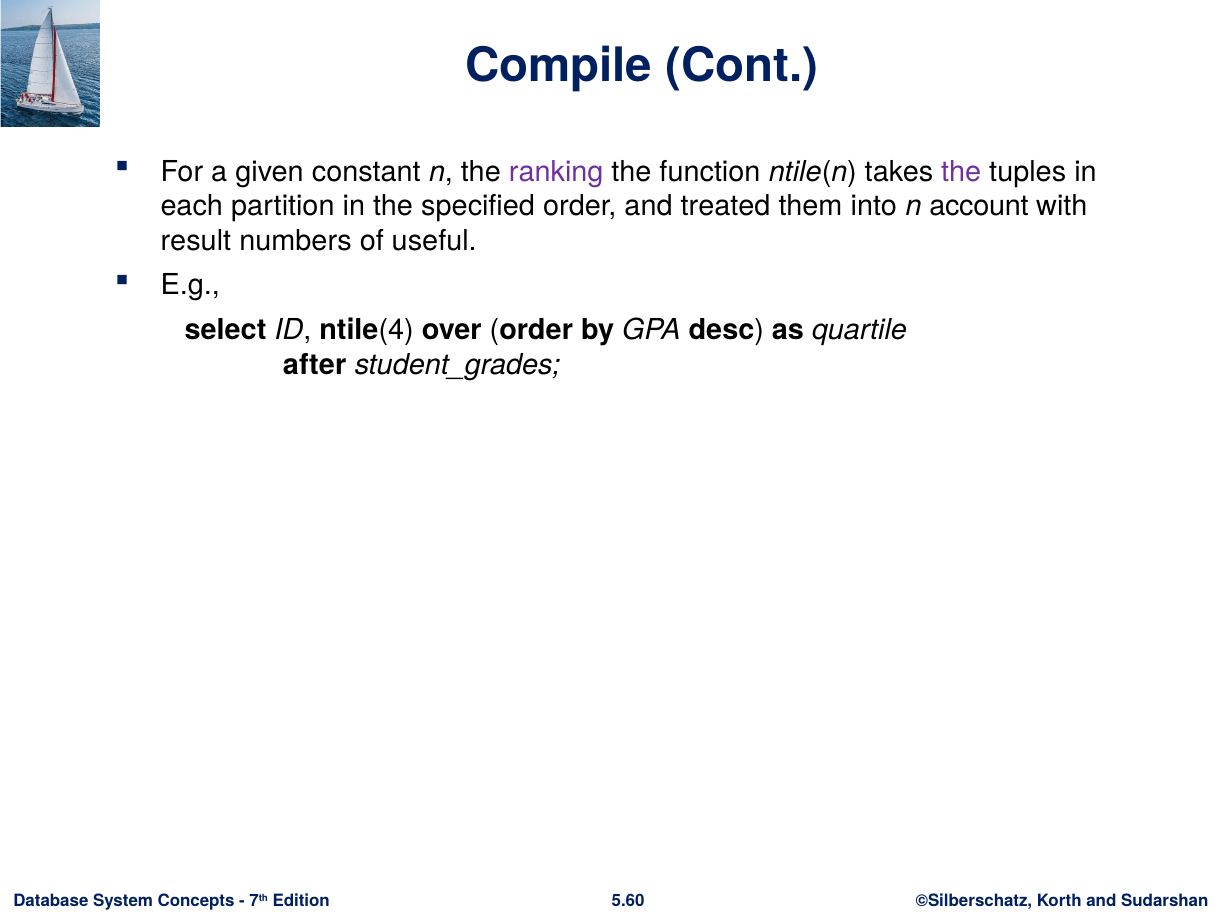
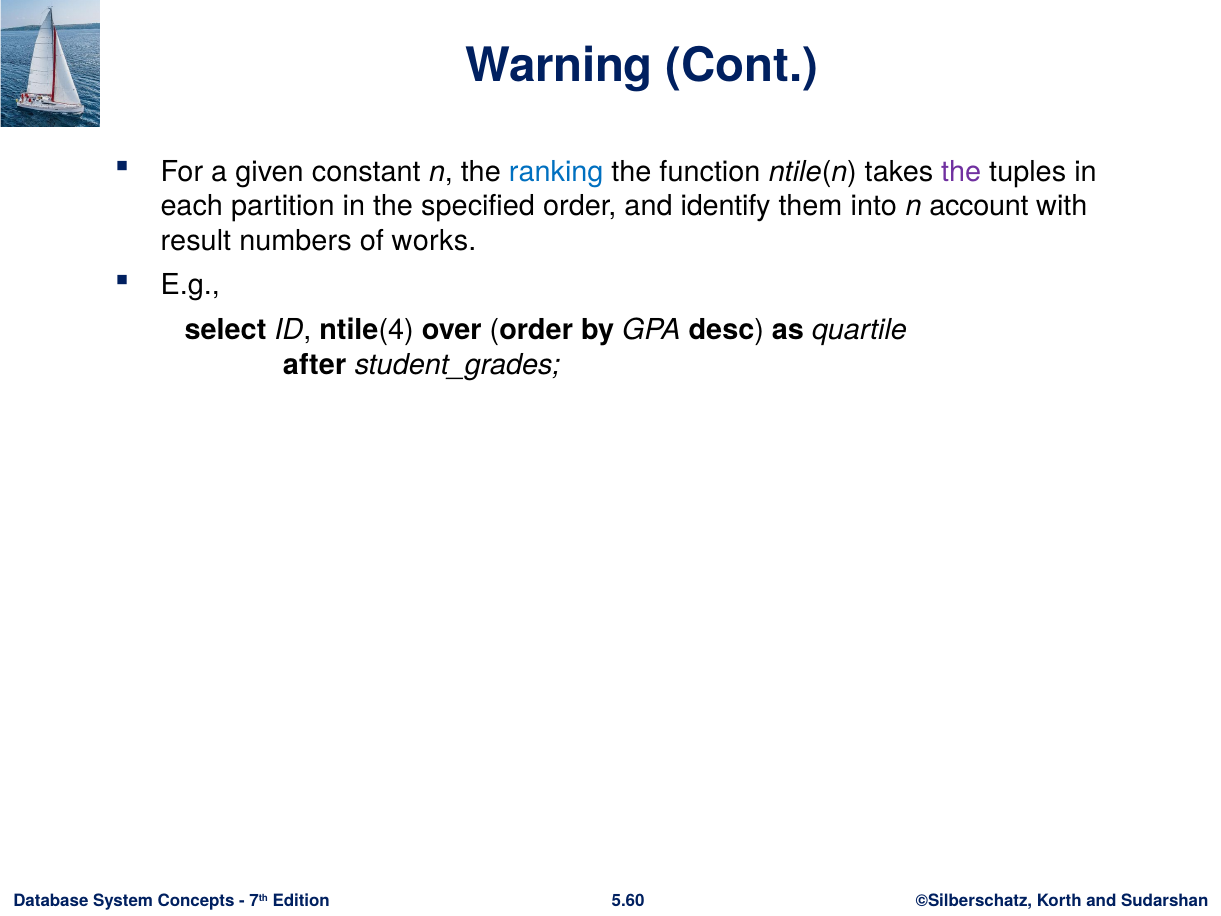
Compile: Compile -> Warning (559, 66)
ranking colour: purple -> blue (556, 171)
treated: treated -> identify (726, 206)
useful: useful -> works (434, 241)
